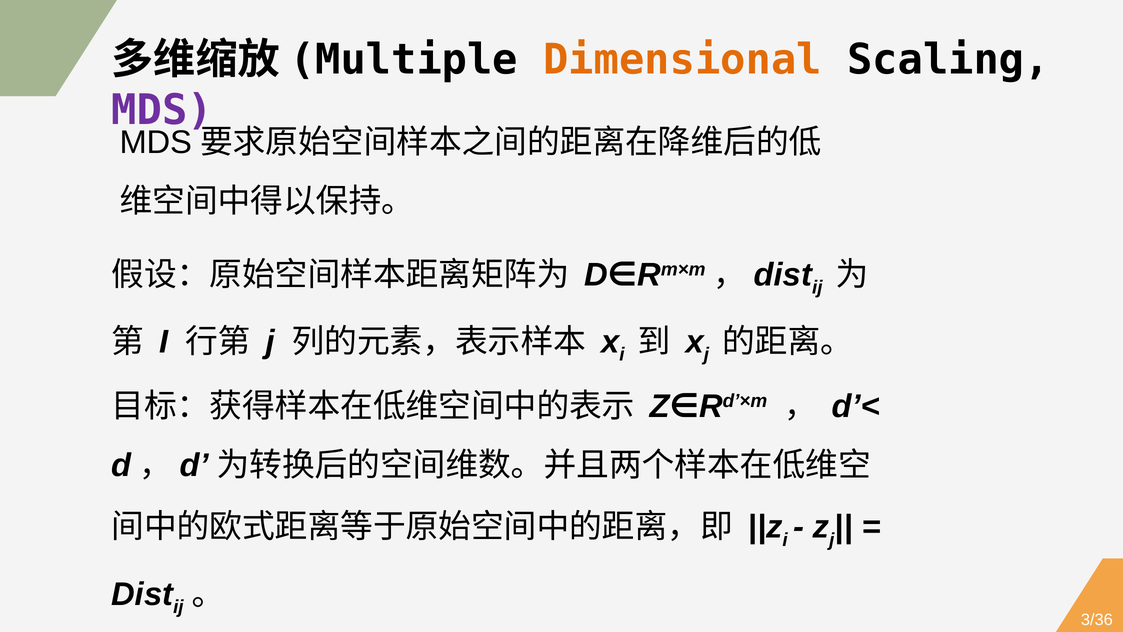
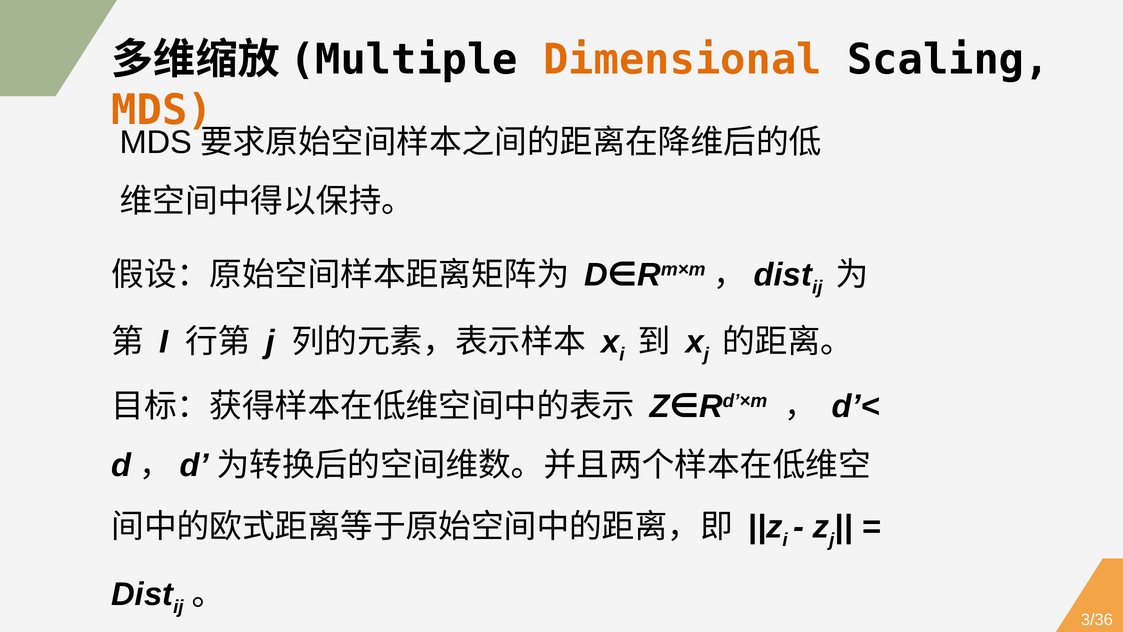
MDS colour: purple -> orange (162, 111)
